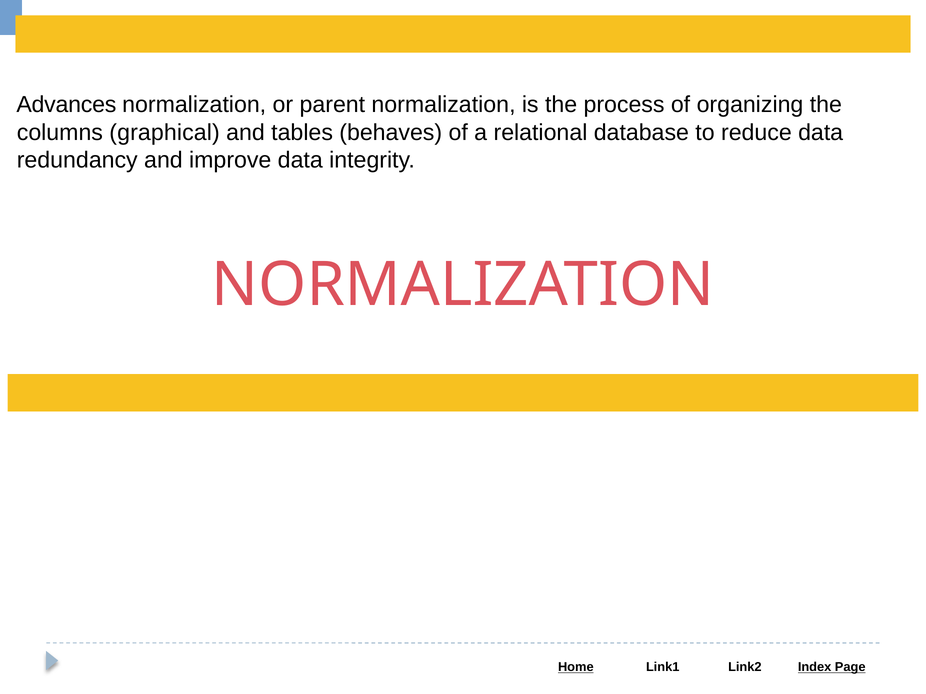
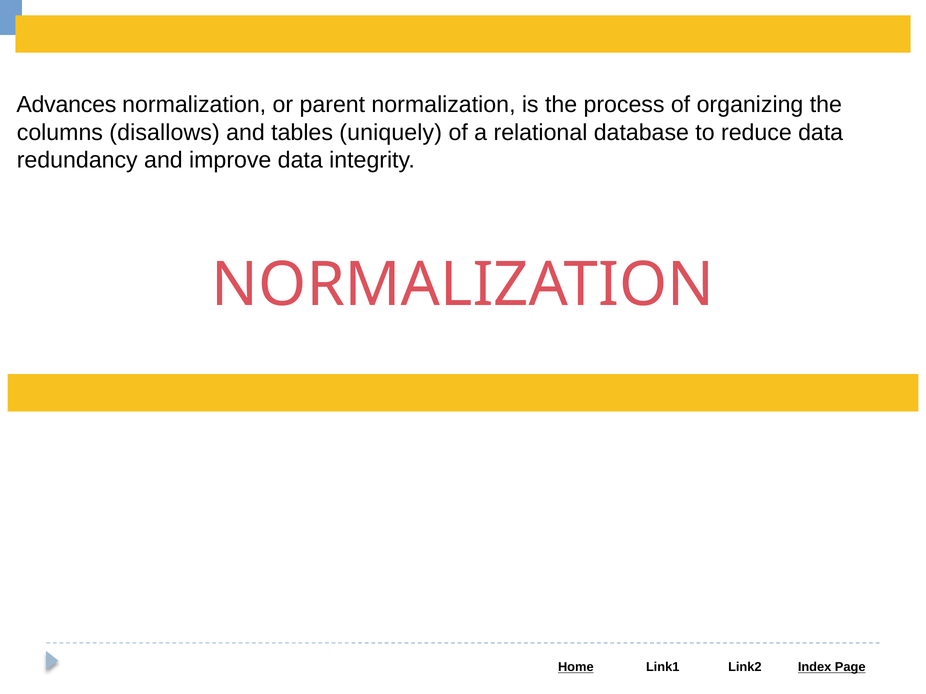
graphical: graphical -> disallows (165, 133)
behaves: behaves -> uniquely (391, 133)
